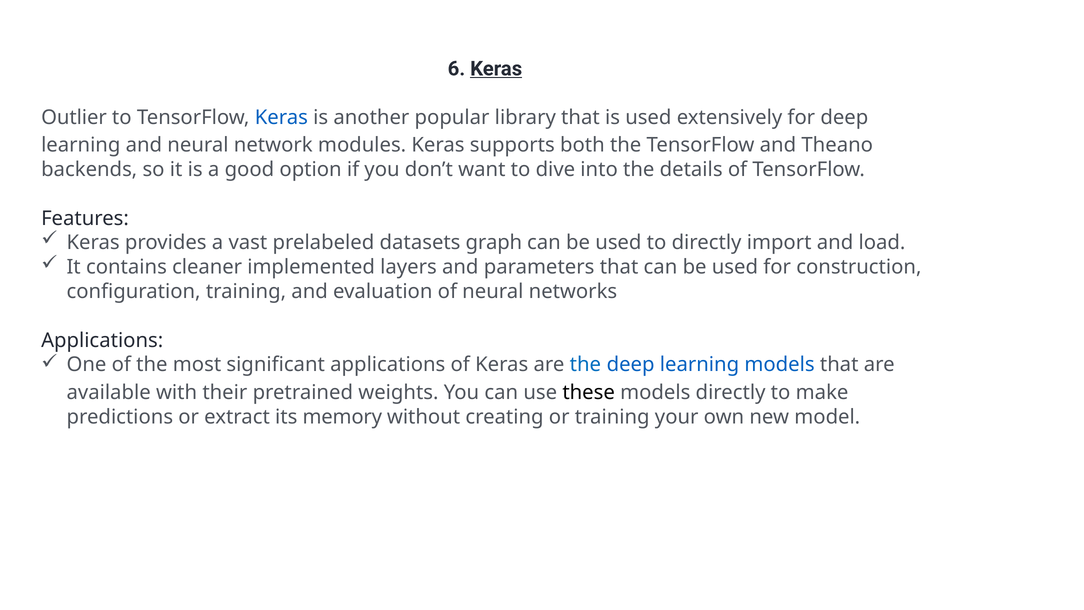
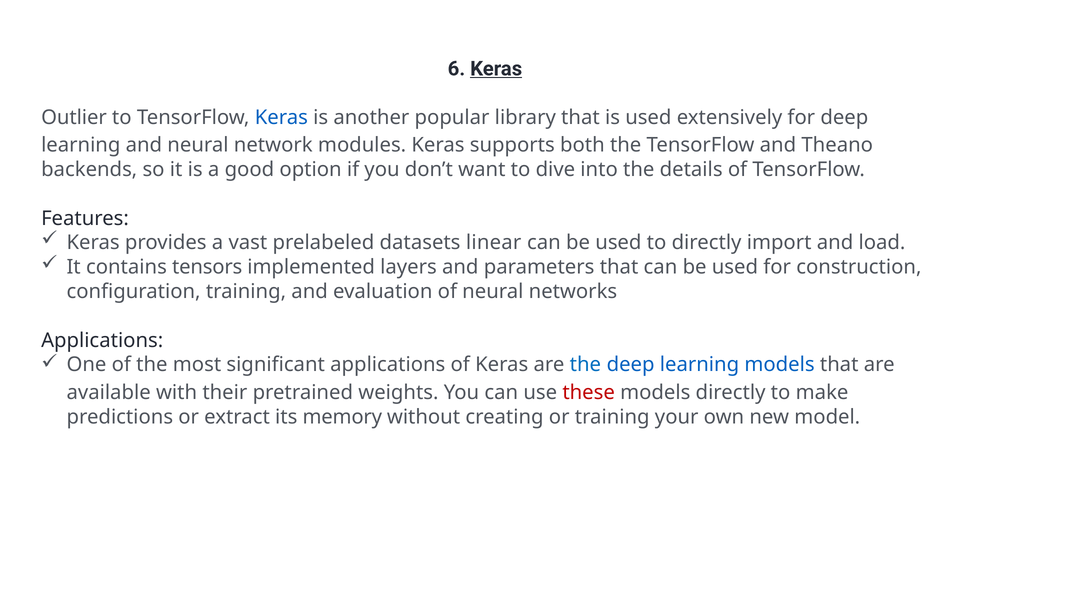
graph: graph -> linear (494, 243)
cleaner: cleaner -> tensors (207, 267)
these colour: black -> red (589, 392)
